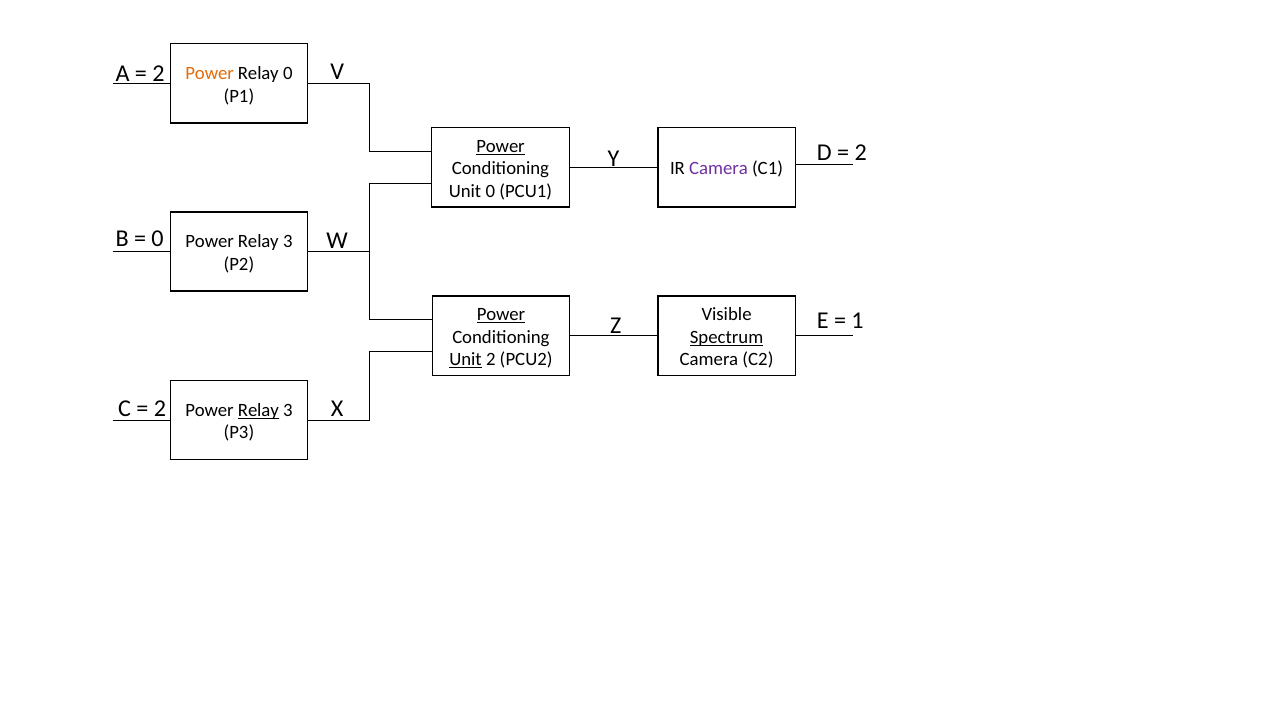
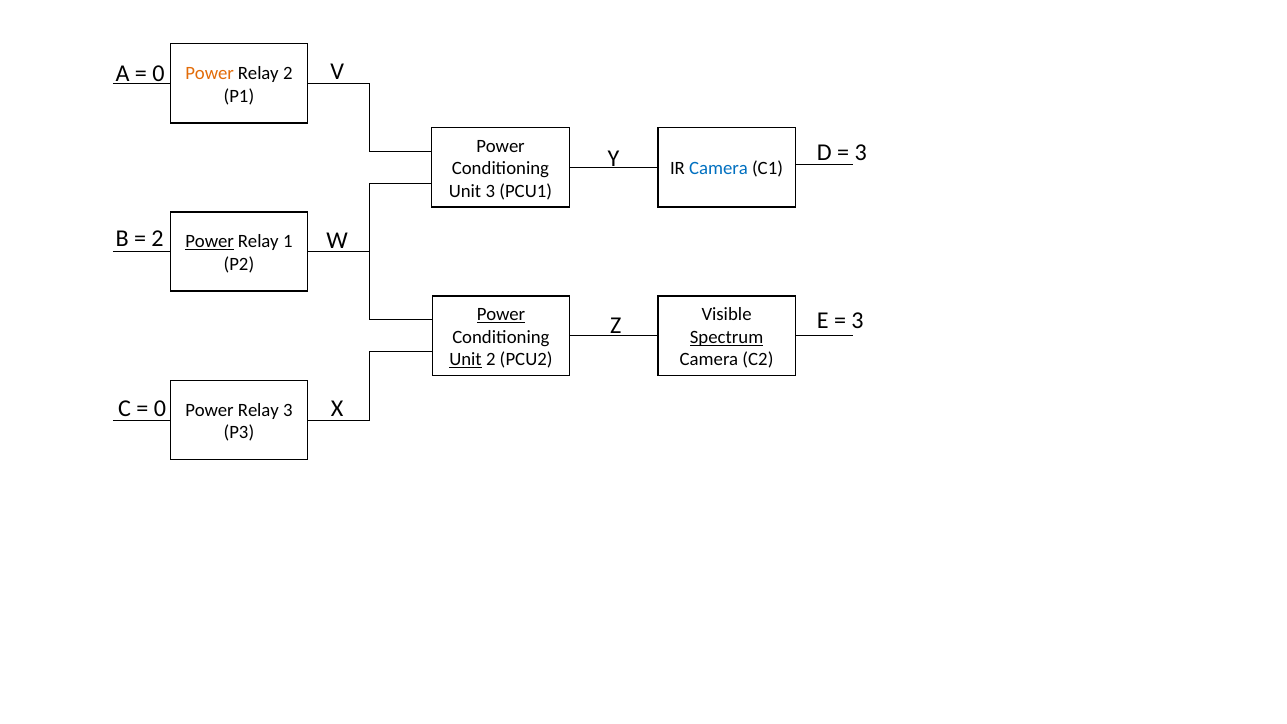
2: 2 -> 0 (158, 74)
Relay 0: 0 -> 2 (288, 73)
Power underline: present -> none (501, 146)
2: 2 -> 3 (861, 153)
Camera colour: purple -> blue (718, 169)
Unit 0: 0 -> 3 (490, 191)
0: 0 -> 2 (158, 238)
Power underline: none -> present (210, 241)
3: 3 -> 1 (288, 241)
1: 1 -> 3 (857, 321)
2: 2 -> 0 (160, 408)
Relay underline: present -> none (258, 410)
